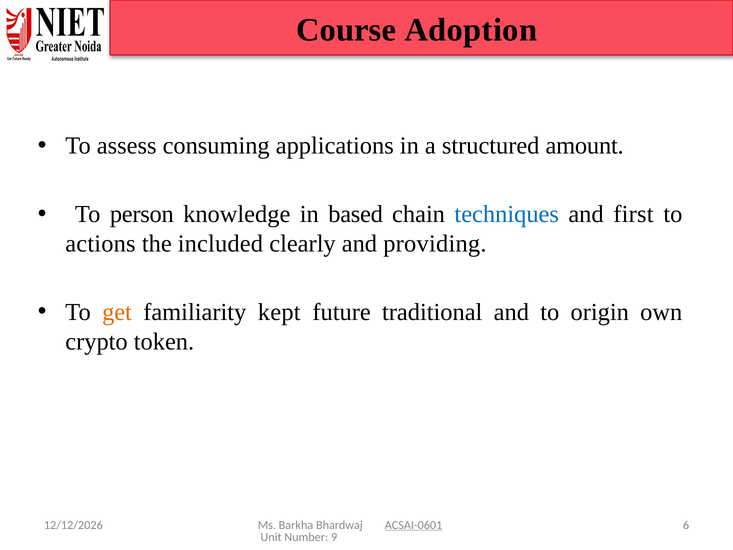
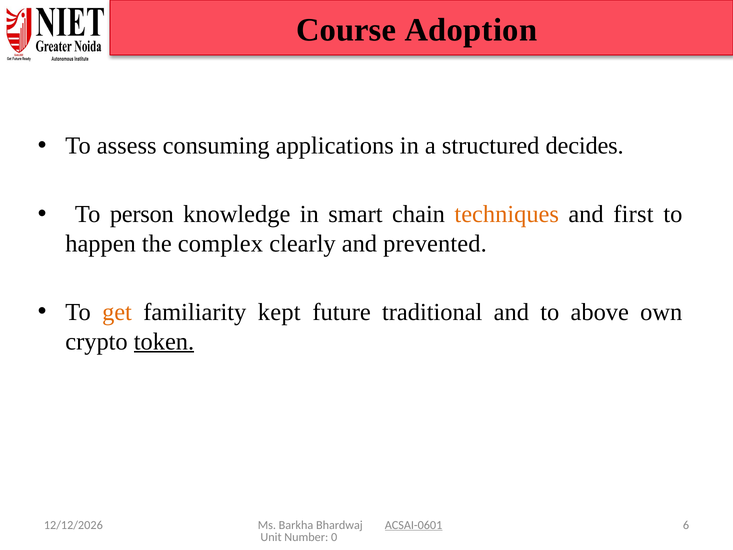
amount: amount -> decides (585, 146)
based: based -> smart (355, 214)
techniques colour: blue -> orange (507, 214)
actions: actions -> happen (101, 244)
included: included -> complex (220, 244)
providing: providing -> prevented (435, 244)
origin: origin -> above (600, 312)
token underline: none -> present (164, 341)
9: 9 -> 0 (334, 537)
